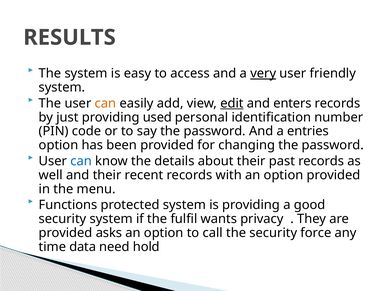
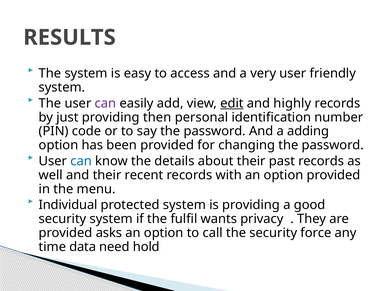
very underline: present -> none (263, 73)
can colour: orange -> purple (105, 103)
enters: enters -> highly (292, 103)
used: used -> then (157, 117)
entries: entries -> adding (308, 131)
Functions: Functions -> Individual (68, 205)
